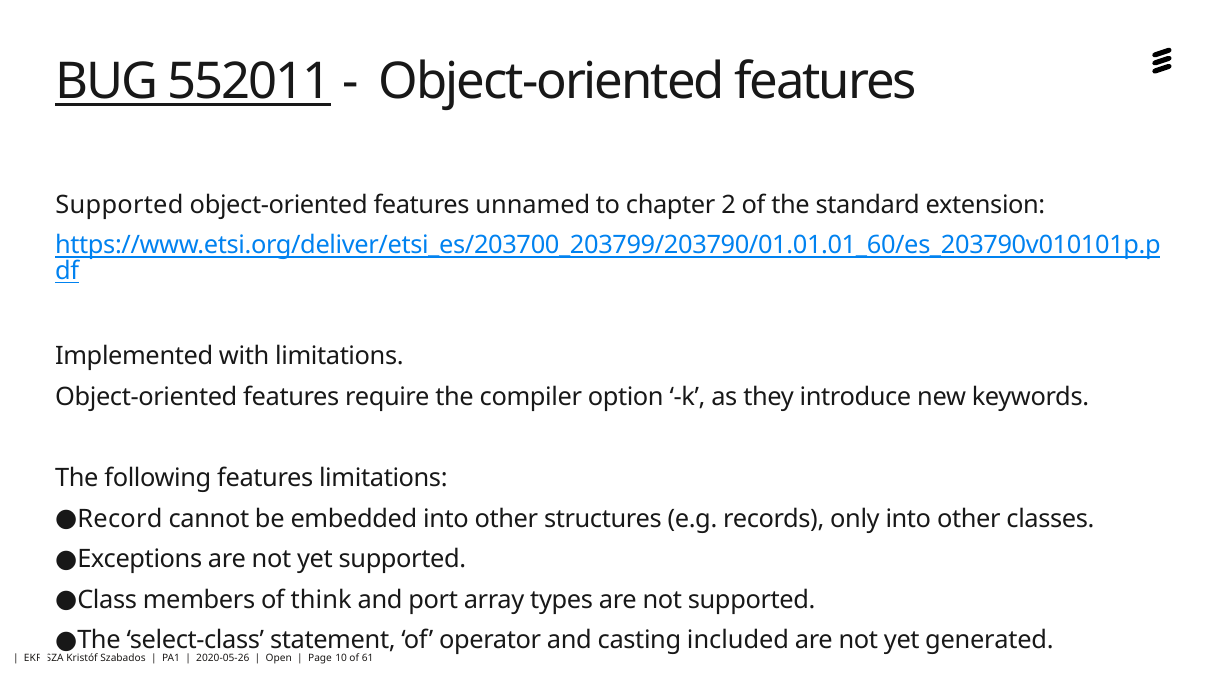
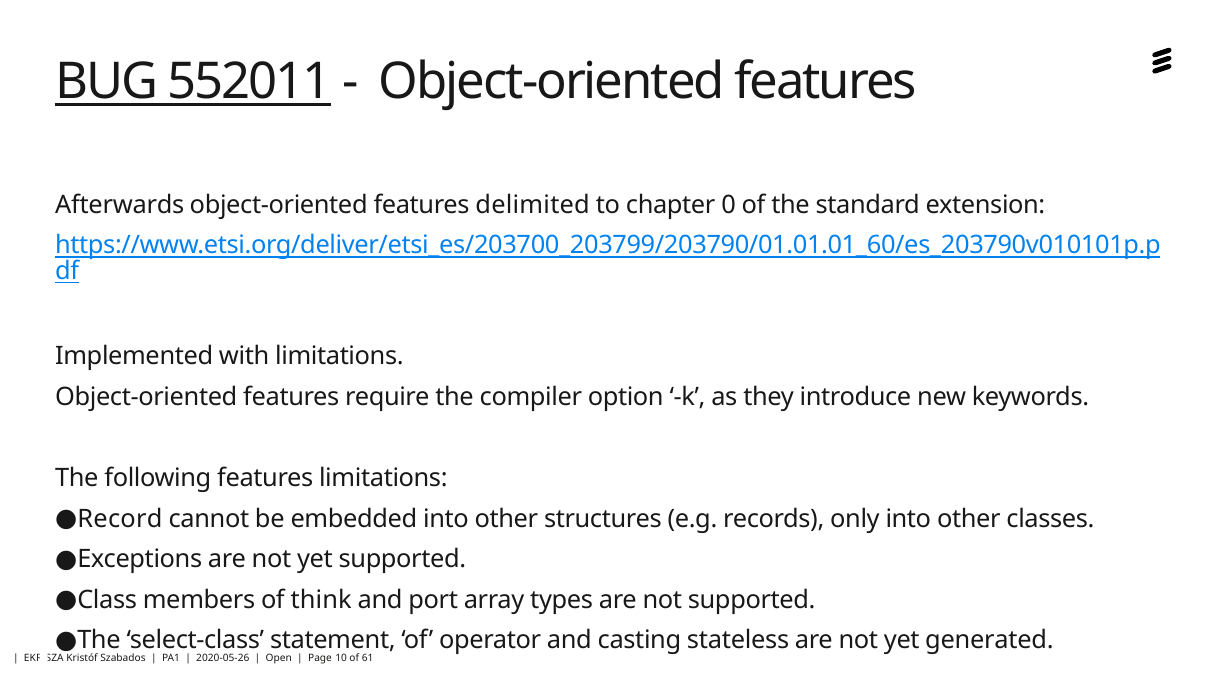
Supported: Supported -> Afterwards (120, 205)
unnamed: unnamed -> delimited (533, 205)
2: 2 -> 0 (729, 205)
included: included -> stateless (738, 641)
